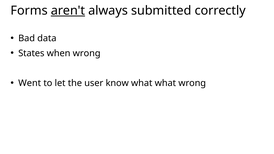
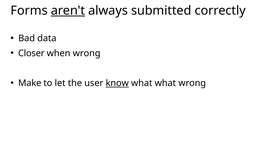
States: States -> Closer (31, 53)
Went: Went -> Make (30, 83)
know underline: none -> present (117, 83)
